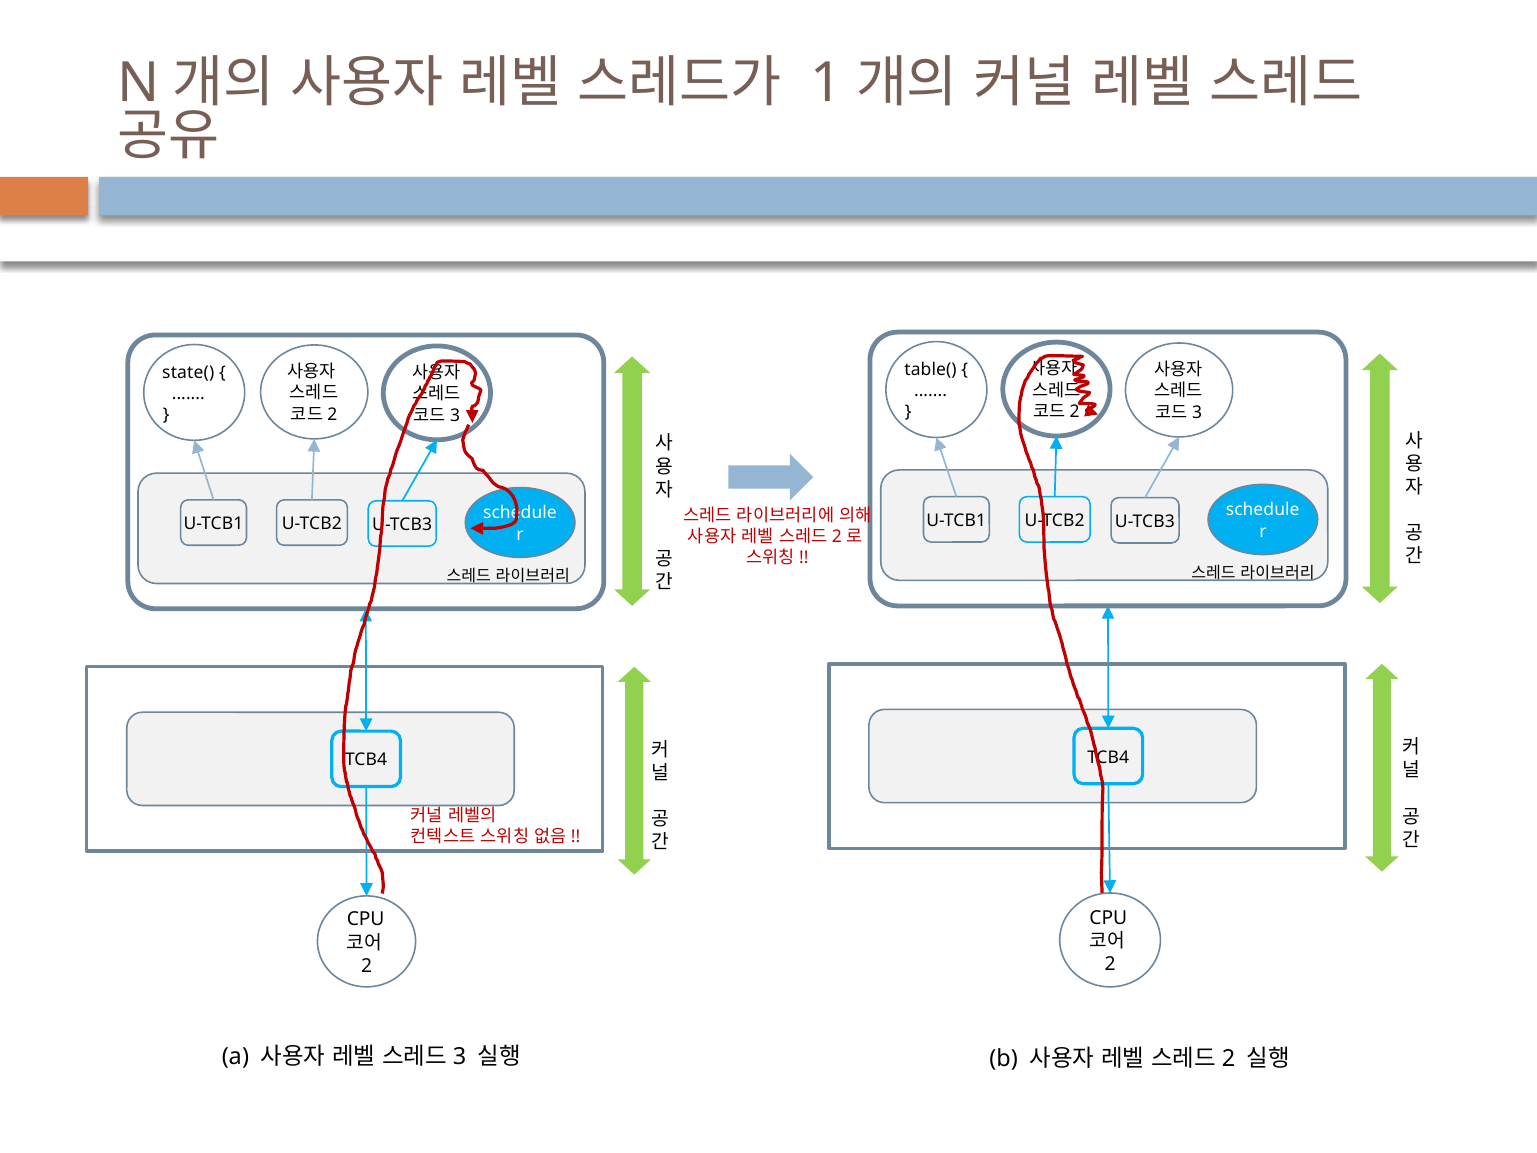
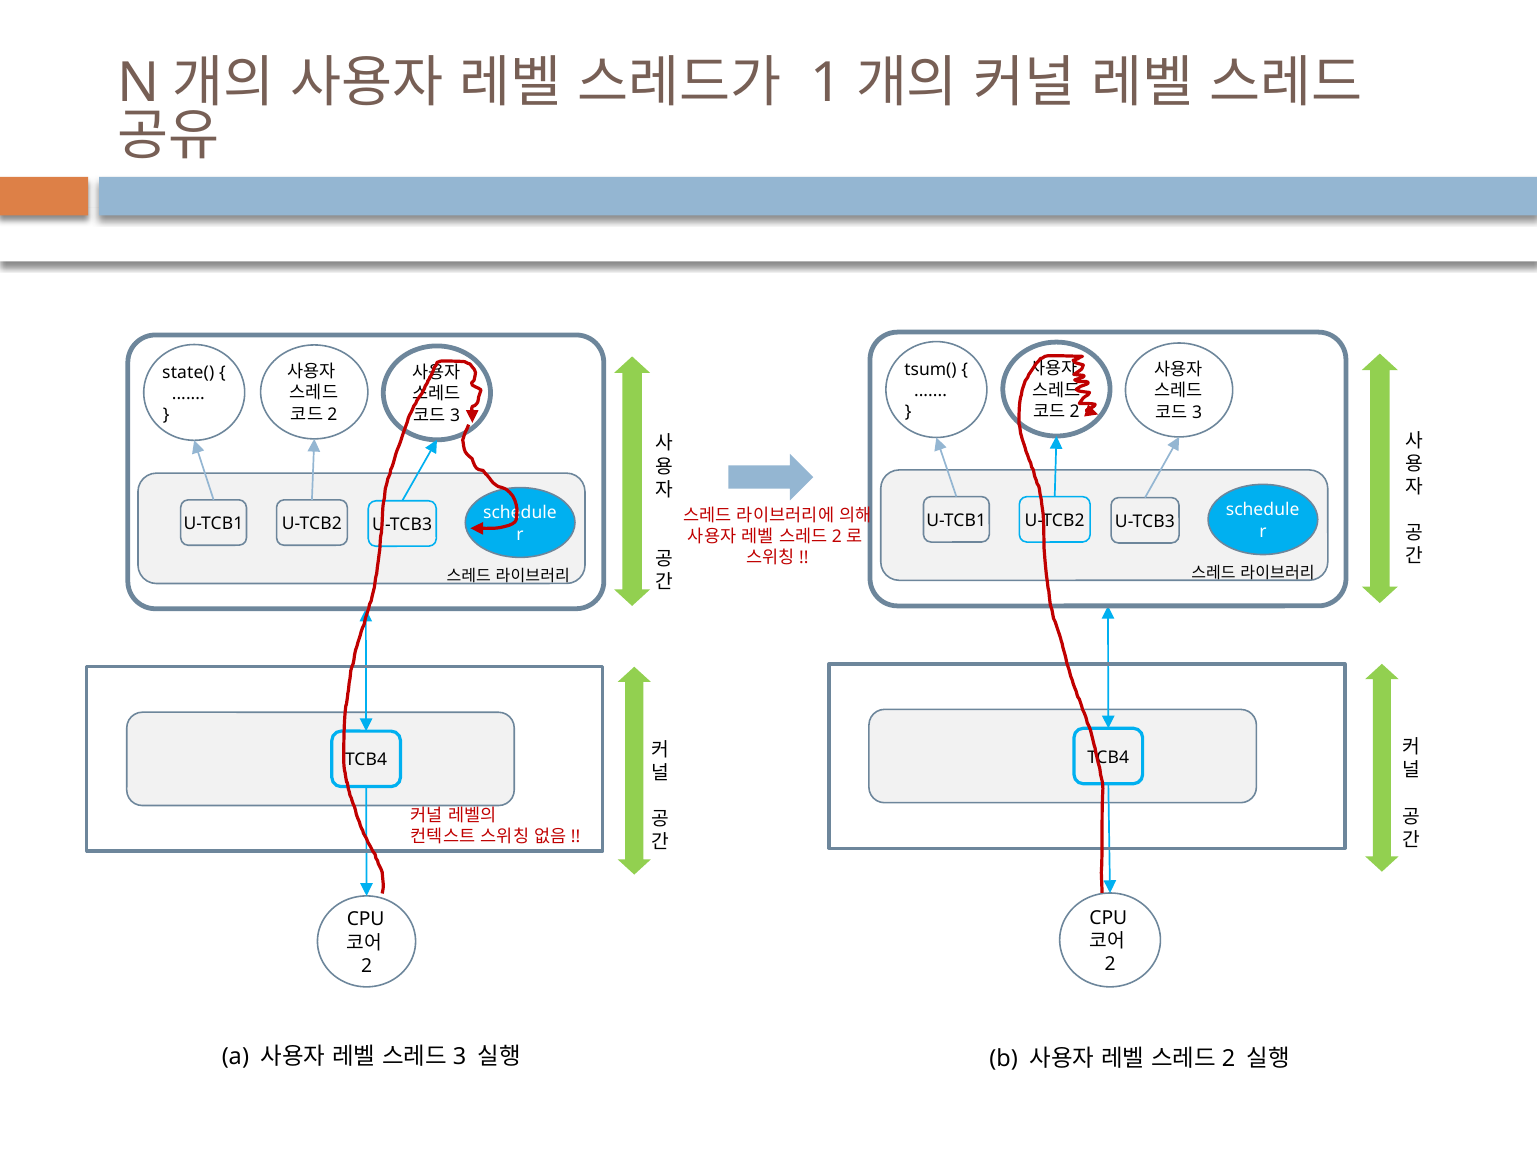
table(: table( -> tsum( (931, 370)
